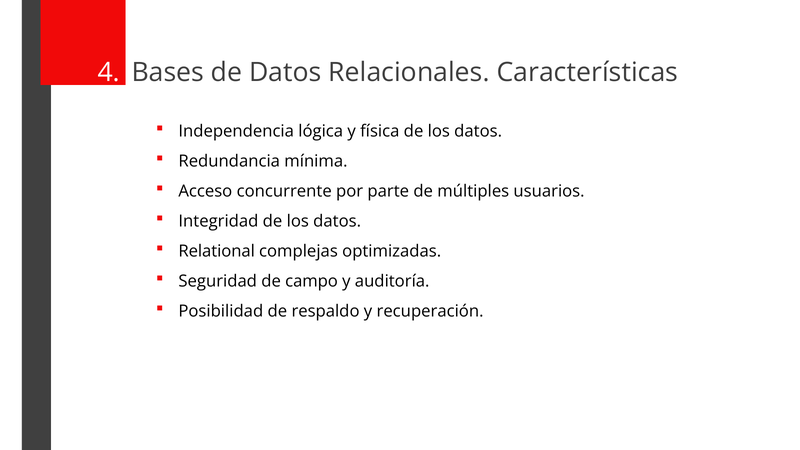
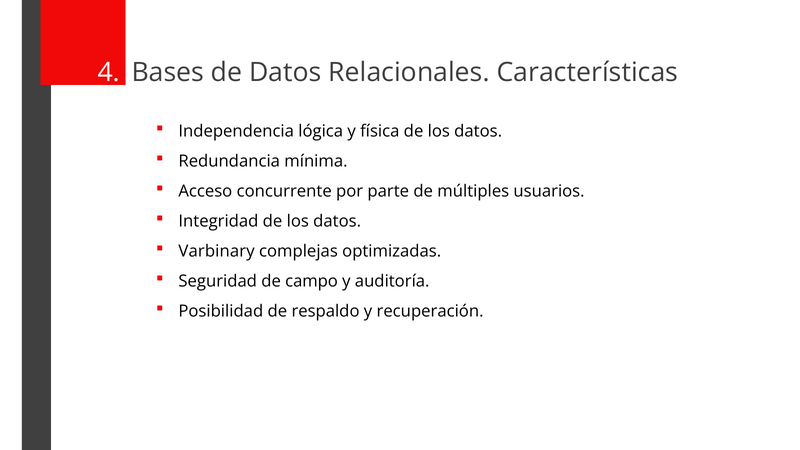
Relational: Relational -> Varbinary (217, 251)
